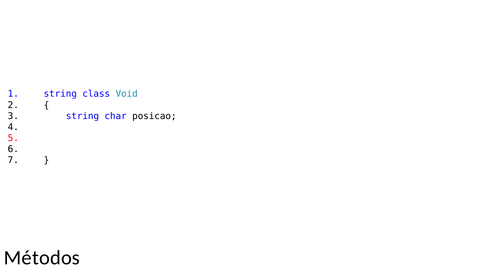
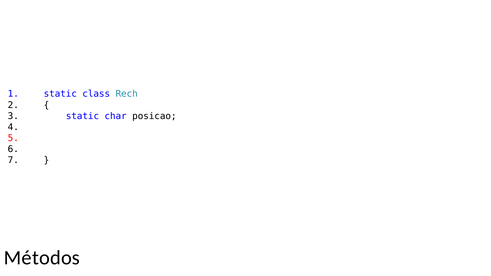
string: string -> static (60, 94)
Void: Void -> Rech (127, 94)
string: string -> static (82, 116)
